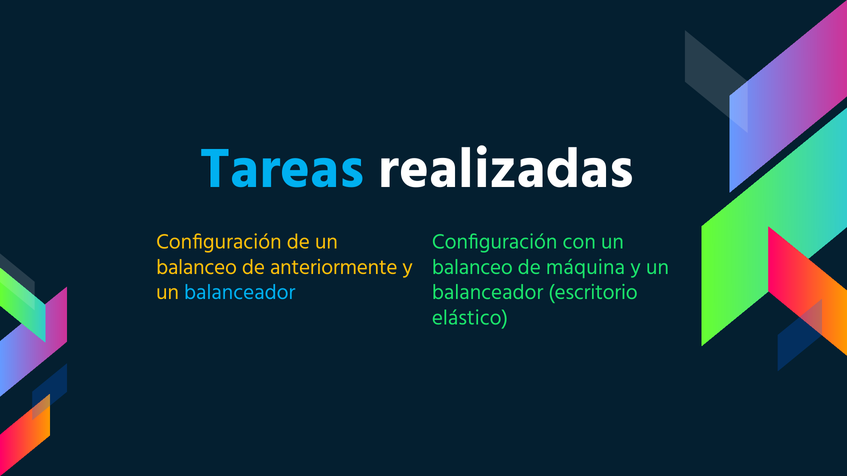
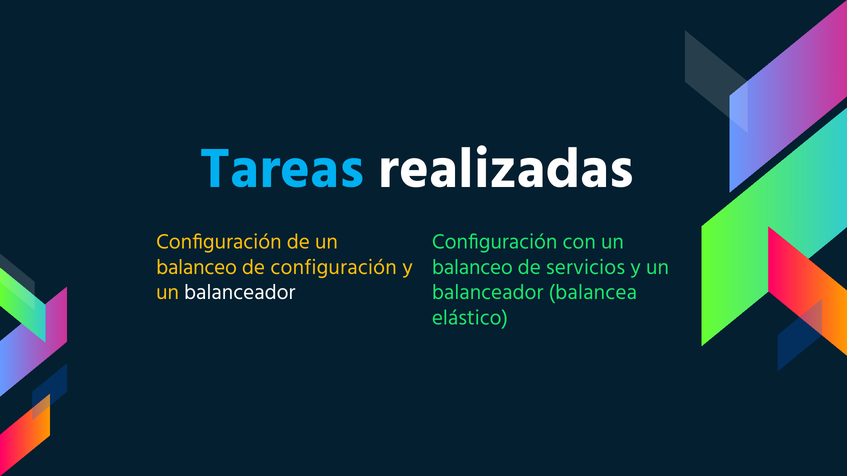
de anteriormente: anteriormente -> configuración (334, 267)
máquina: máquina -> servicios (586, 267)
balanceador colour: light blue -> white (240, 293)
escritorio: escritorio -> balancea (593, 293)
